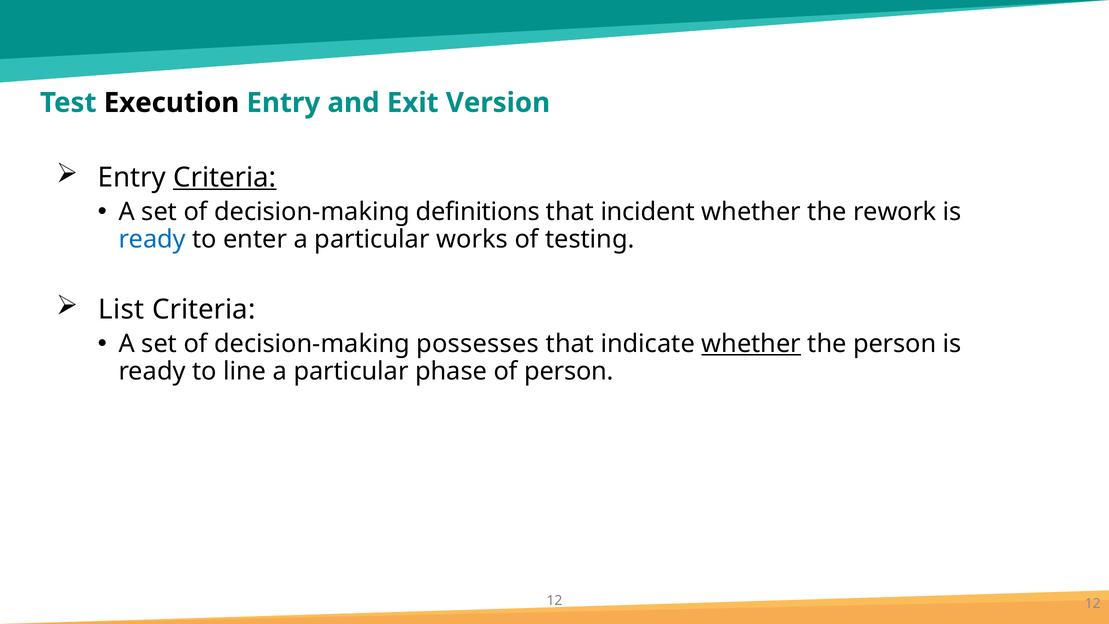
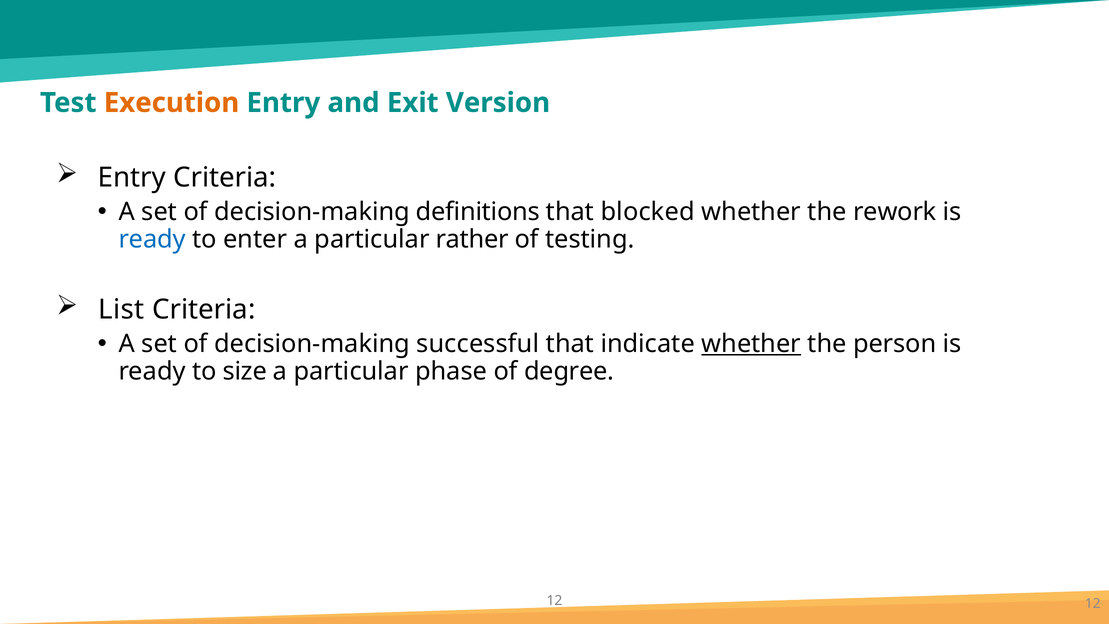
Execution colour: black -> orange (172, 103)
Criteria underline: present -> none (225, 177)
incident: incident -> blocked (648, 212)
works: works -> rather (472, 239)
possesses: possesses -> successful (478, 344)
line: line -> size (245, 371)
of person: person -> degree (569, 371)
